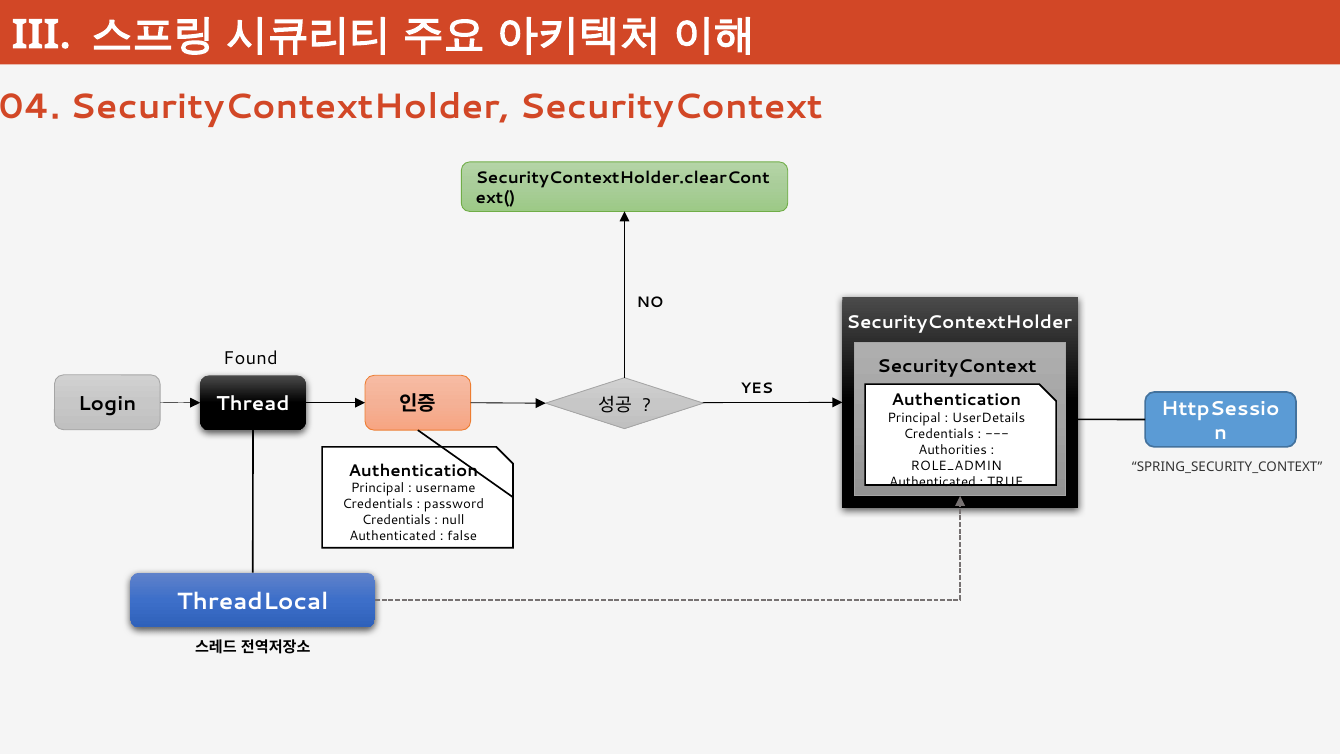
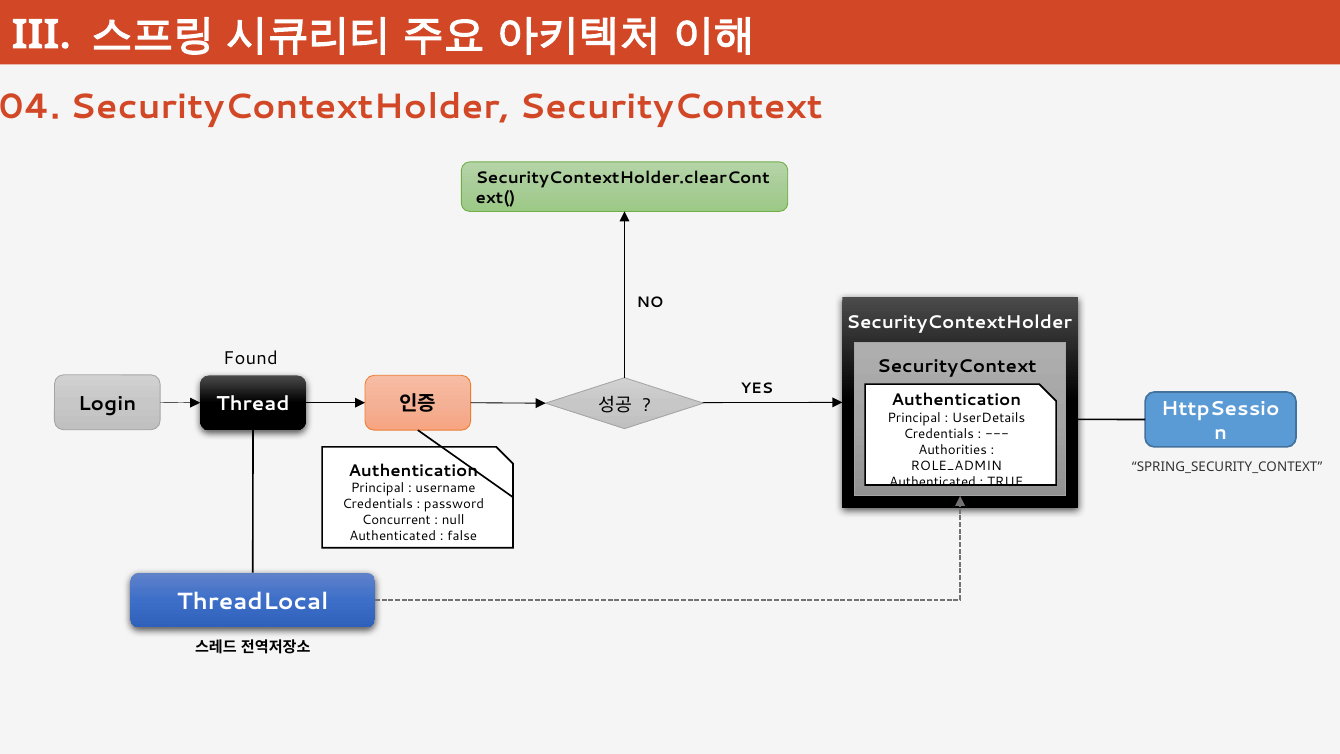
Credentials: Credentials -> Concurrent (396, 520)
